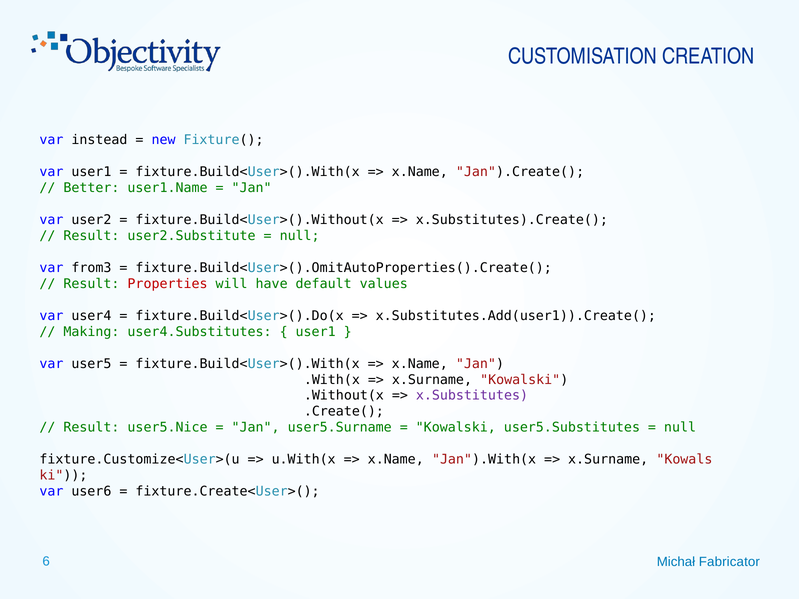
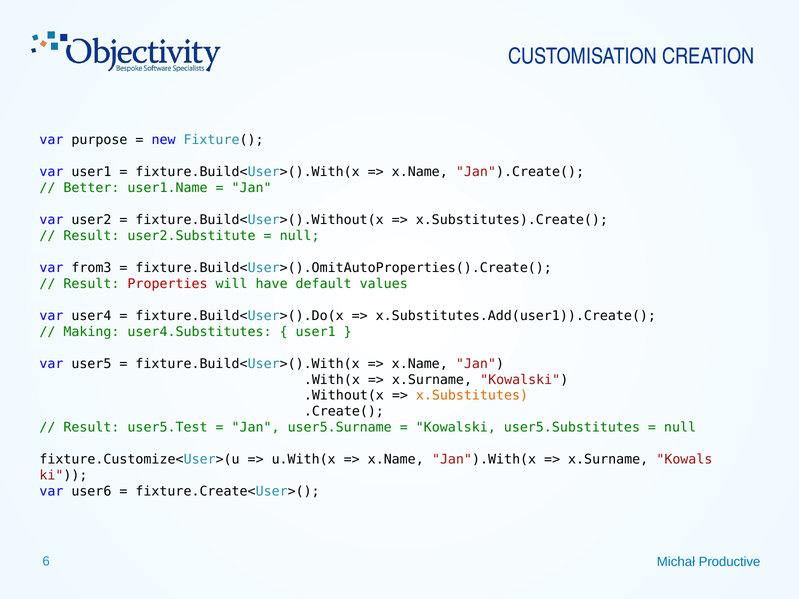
instead: instead -> purpose (99, 140)
x.Substitutes colour: purple -> orange (472, 396)
user5.Nice: user5.Nice -> user5.Test (168, 428)
Fabricator: Fabricator -> Productive (730, 562)
